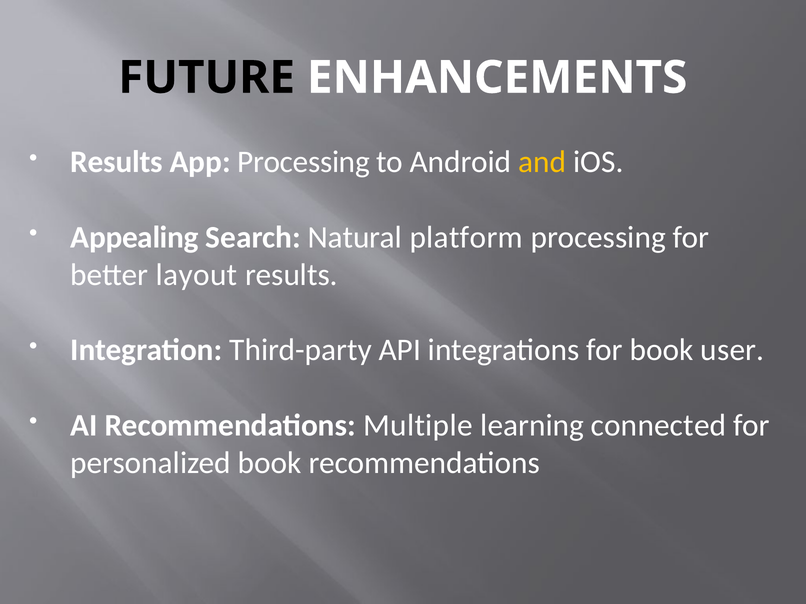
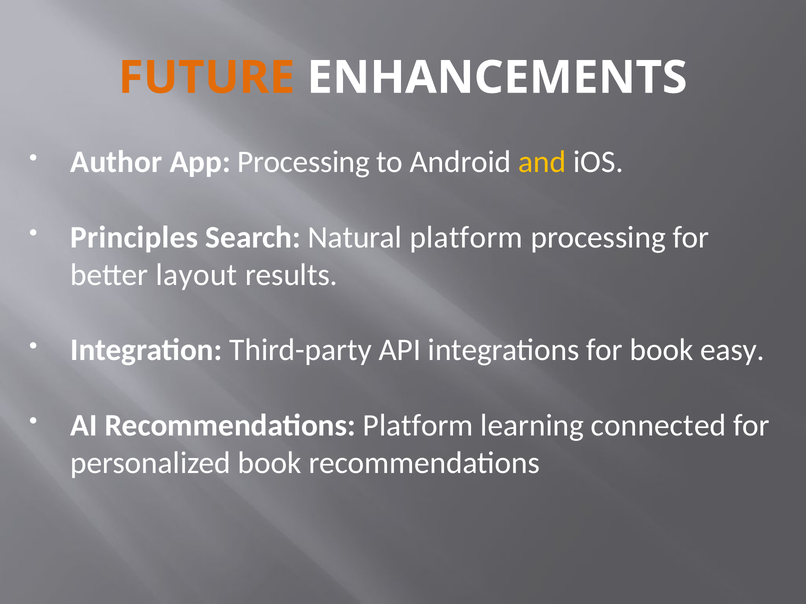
FUTURE colour: black -> orange (207, 78)
Results: Results -> Author (116, 162)
Appealing: Appealing -> Principles (134, 237)
user: user -> easy (733, 350)
Recommendations Multiple: Multiple -> Platform (418, 426)
